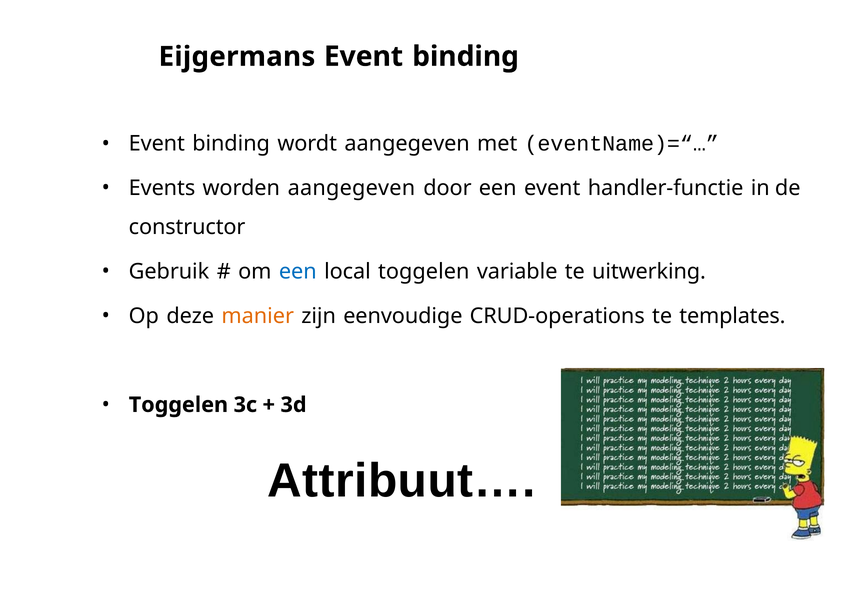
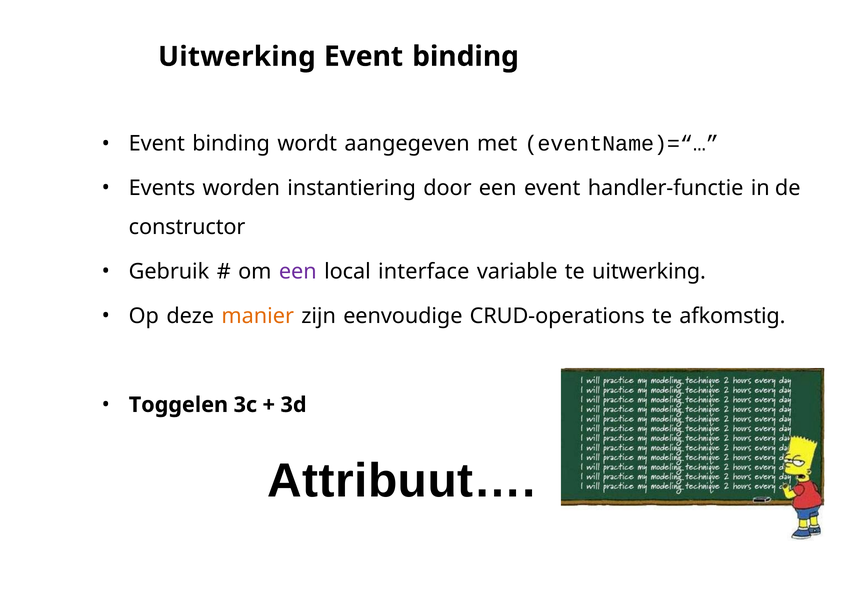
Eijgermans: Eijgermans -> Uitwerking (237, 57)
worden aangegeven: aangegeven -> instantiering (352, 188)
een colour: blue -> purple (298, 272)
local toggelen: toggelen -> interface (424, 272)
templates: templates -> afkomstig (732, 316)
